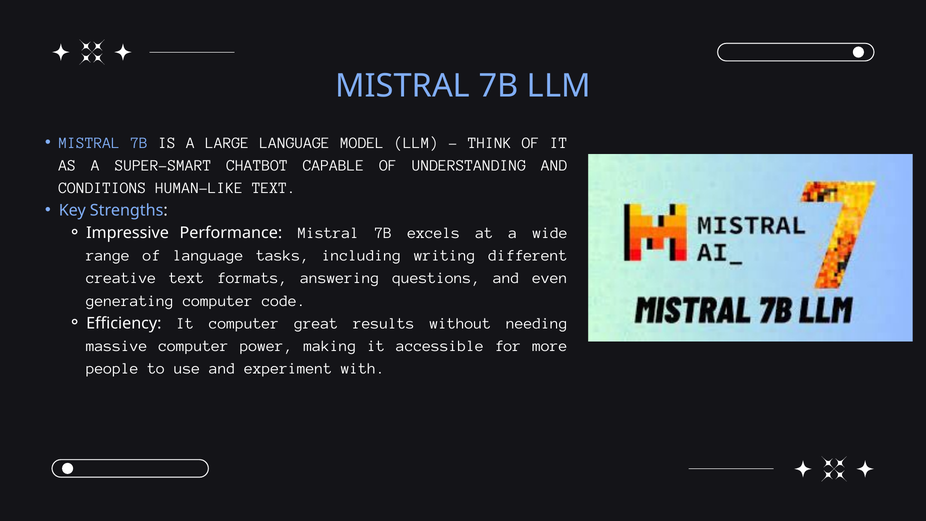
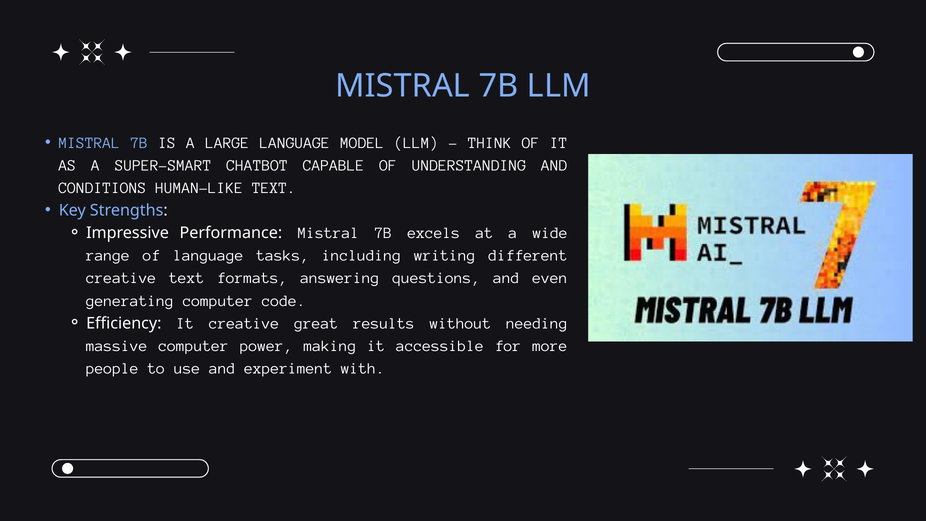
It computer: computer -> creative (244, 323)
